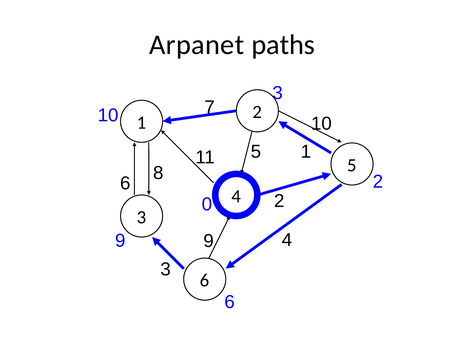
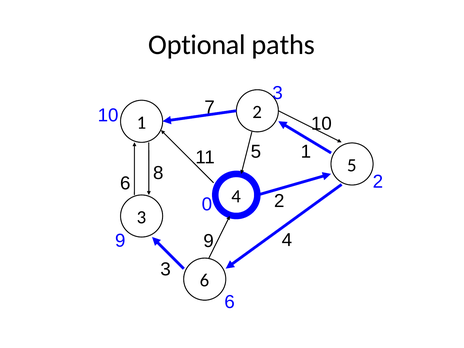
Arpanet: Arpanet -> Optional (197, 45)
